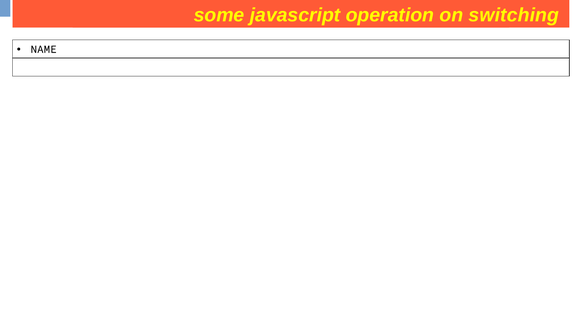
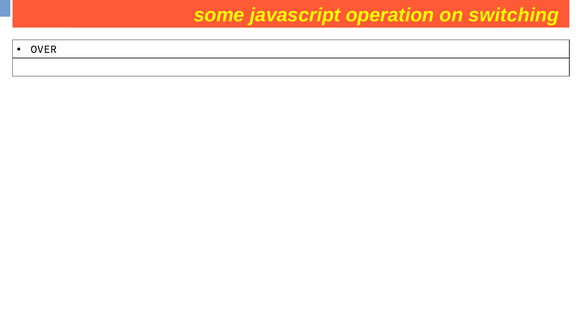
NAME: NAME -> OVER (44, 49)
